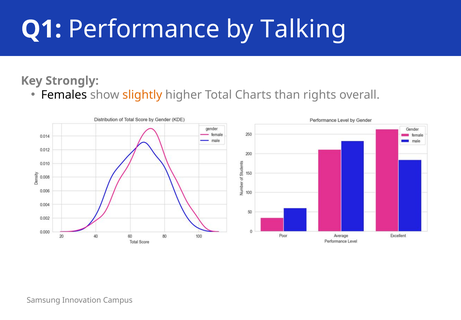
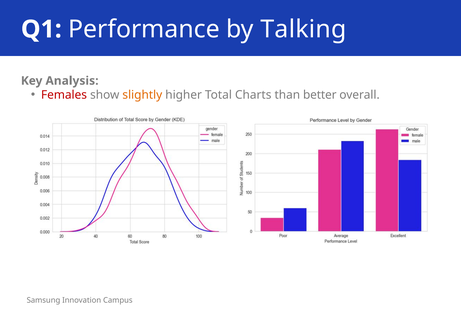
Strongly: Strongly -> Analysis (72, 81)
Females colour: black -> red (64, 95)
rights: rights -> better (320, 95)
